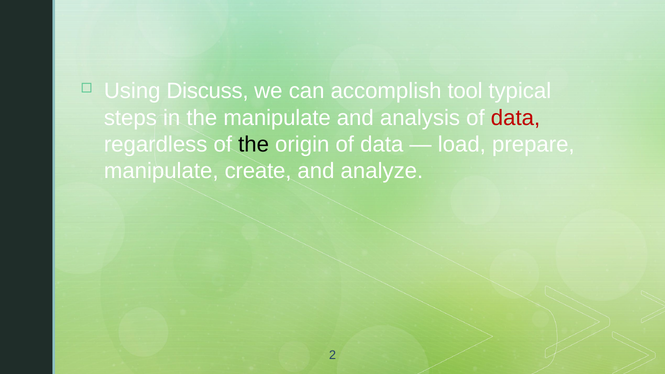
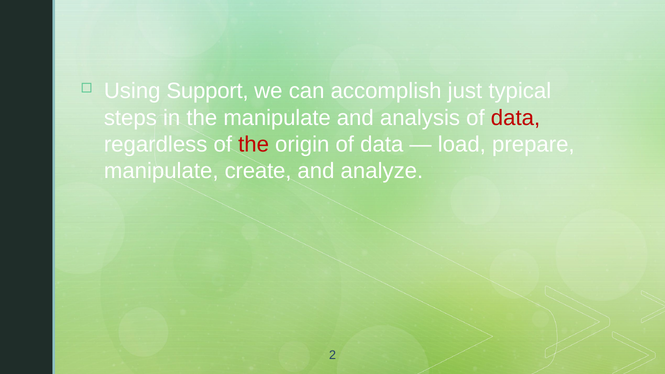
Discuss: Discuss -> Support (207, 91)
tool: tool -> just (465, 91)
the colour: black -> red (254, 144)
